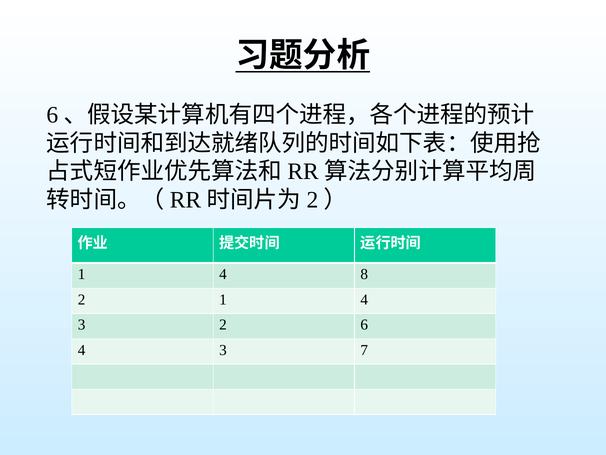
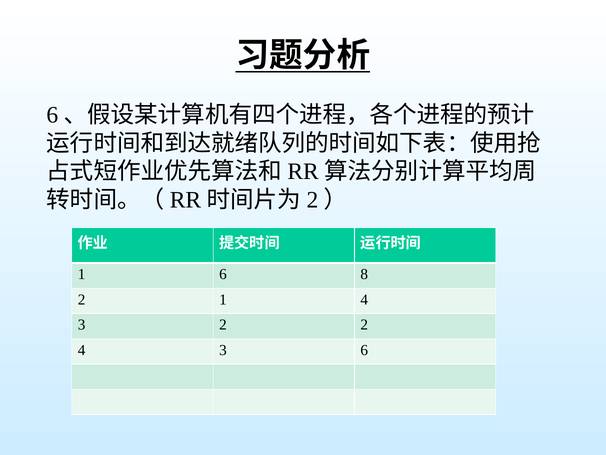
4: 4 -> 6 (223, 274)
2 6: 6 -> 2 (364, 325)
3 7: 7 -> 6 (364, 350)
